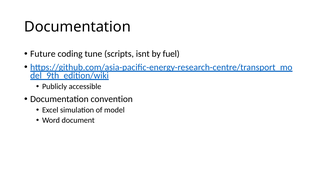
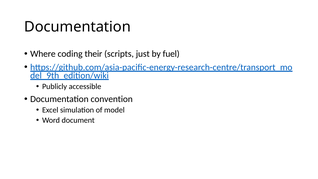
Future: Future -> Where (43, 54)
tune: tune -> their (93, 54)
isnt: isnt -> just (143, 54)
